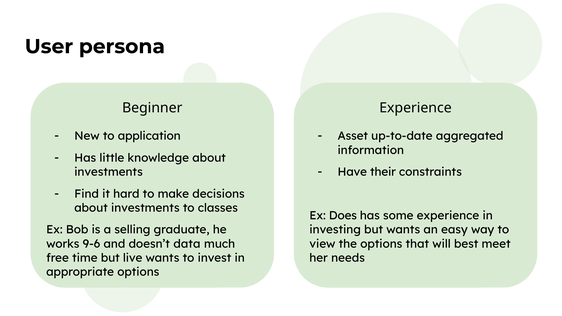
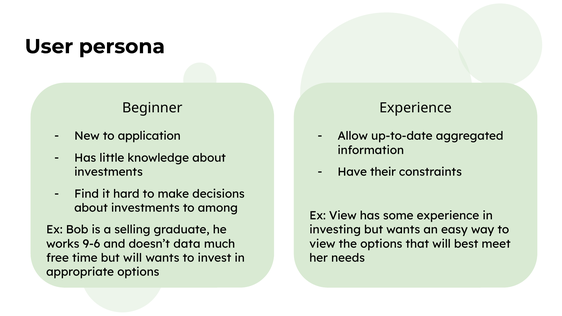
Asset: Asset -> Allow (353, 136)
classes: classes -> among (218, 208)
Ex Does: Does -> View (343, 216)
but live: live -> will (133, 258)
